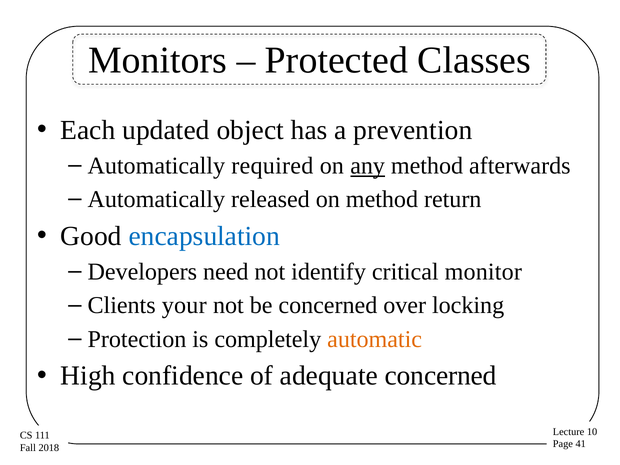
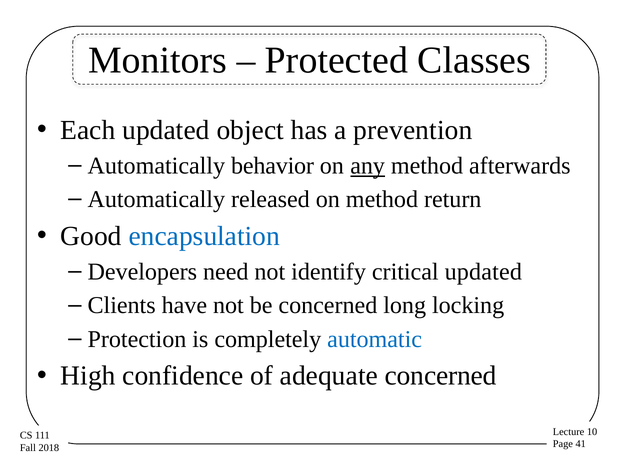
required: required -> behavior (273, 166)
critical monitor: monitor -> updated (483, 272)
your: your -> have (184, 305)
over: over -> long (405, 305)
automatic colour: orange -> blue (375, 339)
